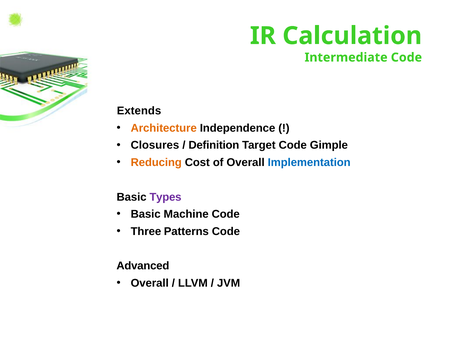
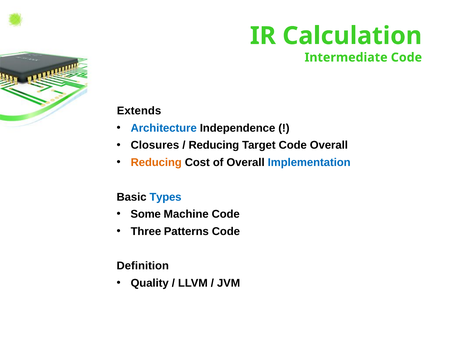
Architecture colour: orange -> blue (164, 128)
Definition: Definition -> Reducing (214, 145)
Code Gimple: Gimple -> Overall (329, 145)
Types colour: purple -> blue (165, 197)
Basic: Basic -> Some (146, 214)
Advanced: Advanced -> Definition (143, 266)
Overall: Overall -> Quality (150, 283)
